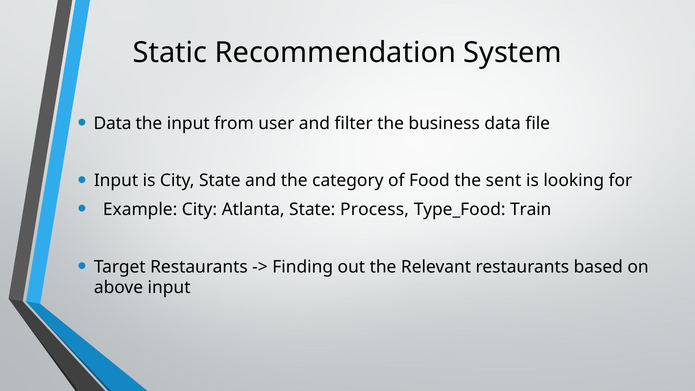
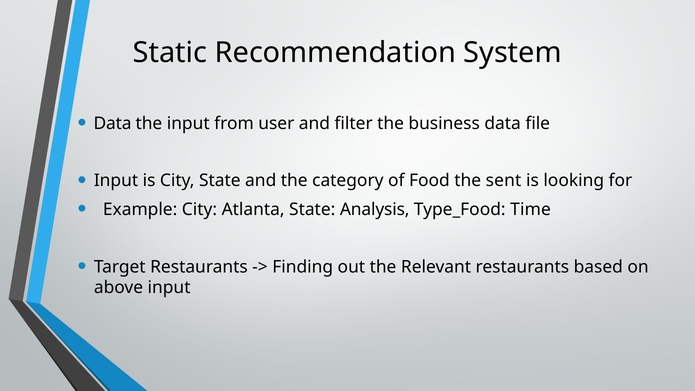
Process: Process -> Analysis (375, 209)
Train: Train -> Time (531, 209)
